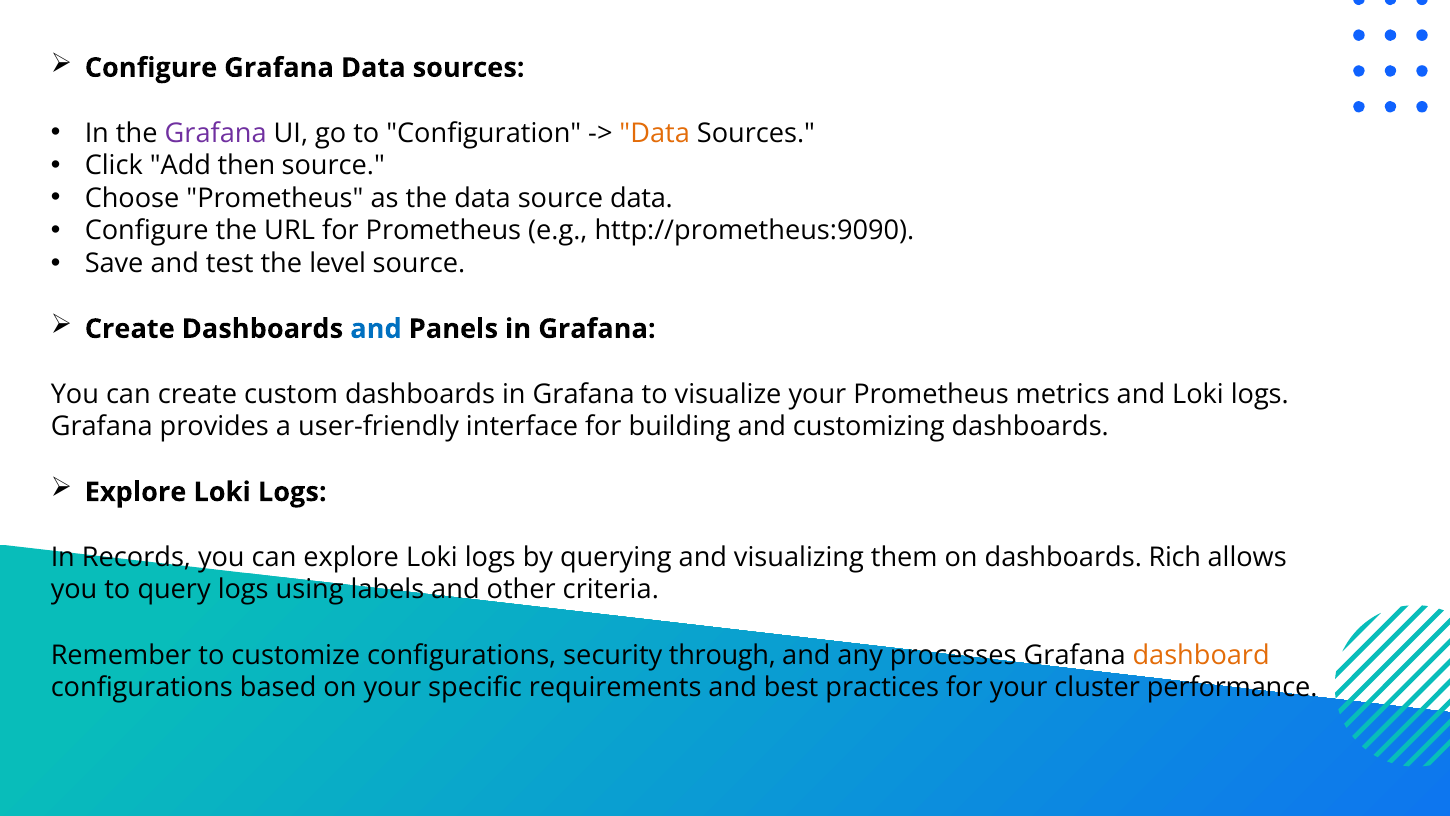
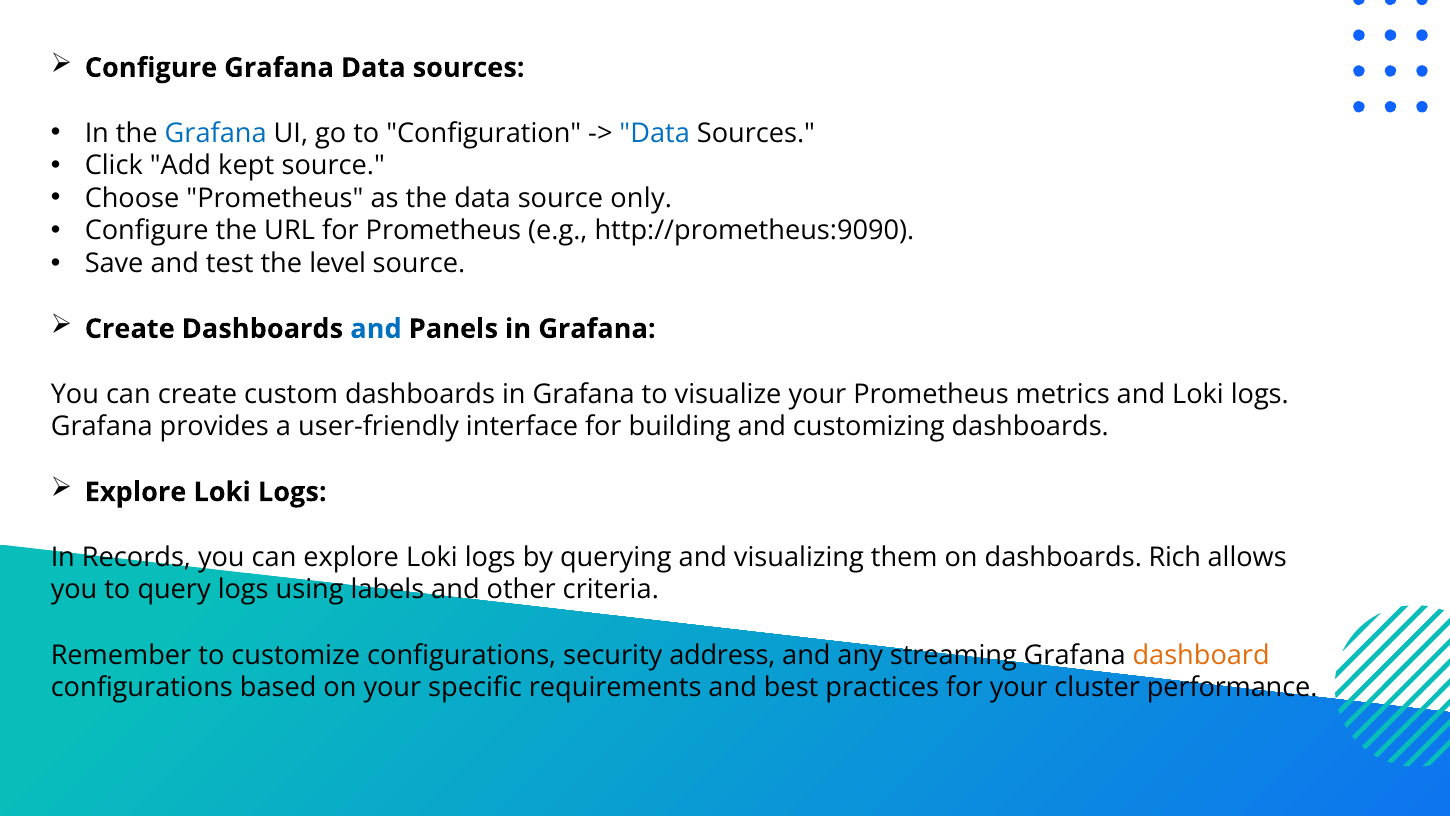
Grafana colour: purple -> blue (216, 133)
Data colour: orange -> blue (655, 133)
then: then -> kept (246, 166)
source data: data -> only (641, 198)
through: through -> address (722, 655)
processes: processes -> streaming (953, 655)
